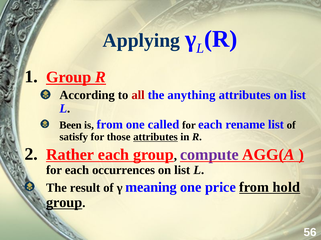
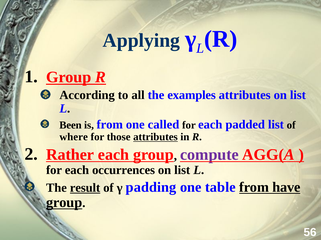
all colour: red -> black (138, 95)
anything: anything -> examples (192, 95)
rename: rename -> padded (245, 125)
satisfy: satisfy -> where (74, 137)
result underline: none -> present (85, 188)
meaning: meaning -> padding (151, 188)
price: price -> table (220, 188)
hold: hold -> have (286, 188)
